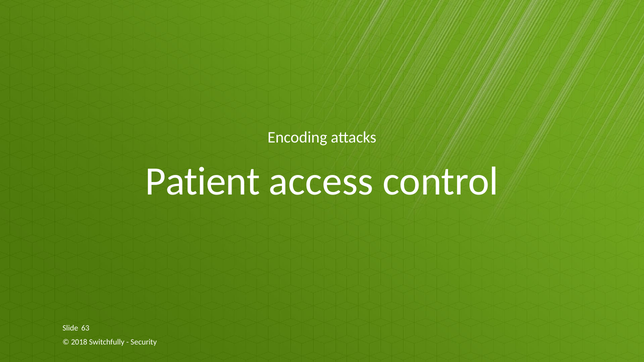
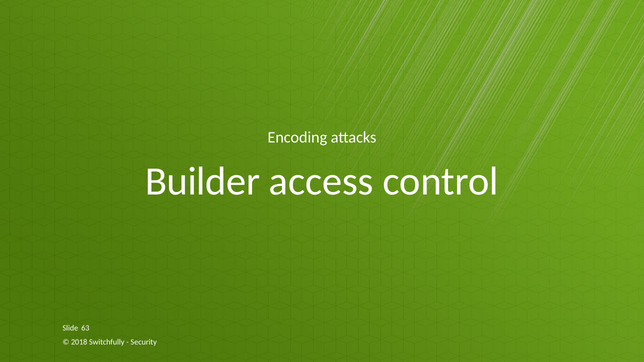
Patient: Patient -> Builder (203, 181)
